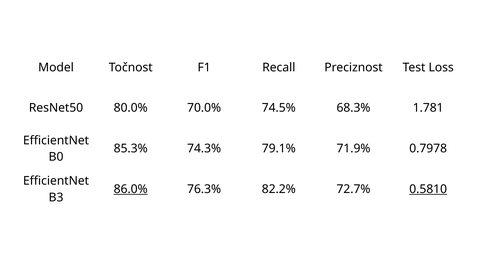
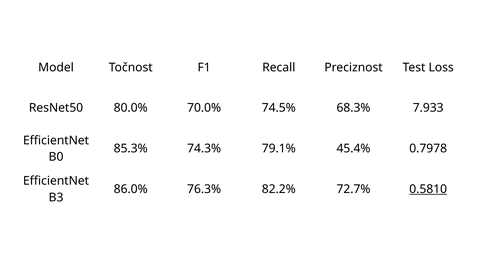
1.781: 1.781 -> 7.933 (428, 108)
71.9%: 71.9% -> 45.4% (353, 148)
86.0% underline: present -> none (131, 189)
